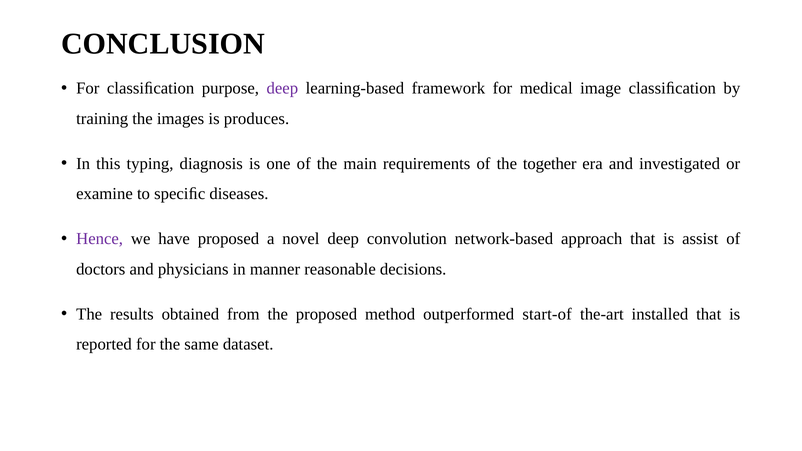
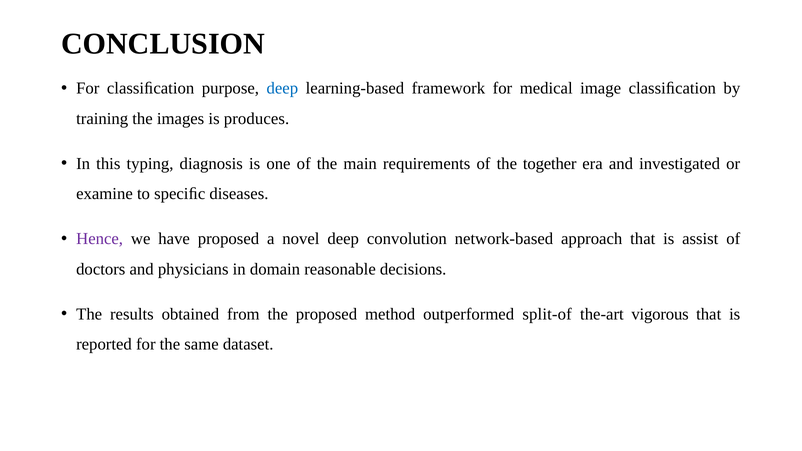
deep colour: purple -> blue (282, 88)
manner: manner -> domain (275, 269)
start-of: start-of -> split-of (547, 314)
installed: installed -> vigorous (660, 314)
